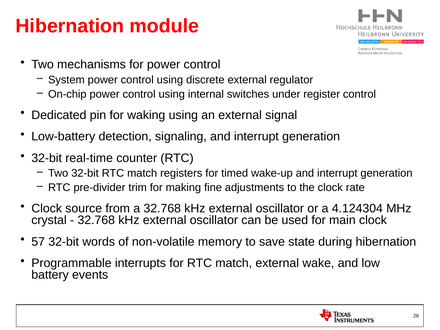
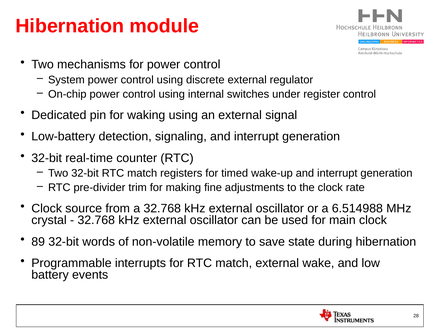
4.124304: 4.124304 -> 6.514988 (357, 208)
57: 57 -> 89 (38, 242)
